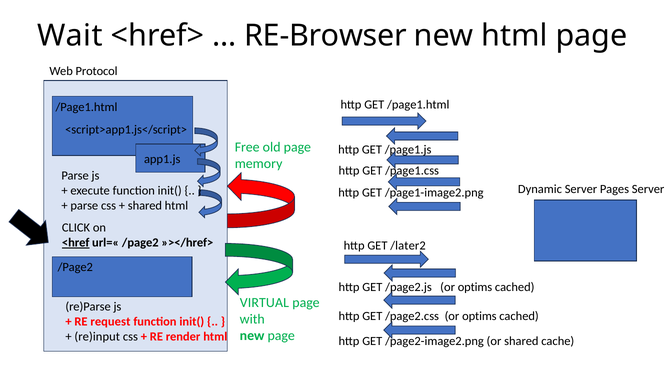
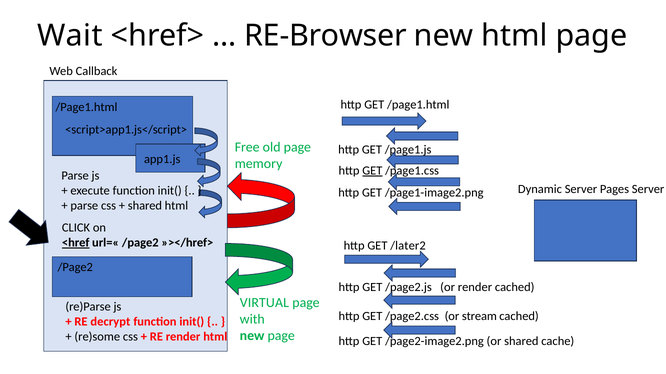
Protocol: Protocol -> Callback (97, 71)
GET underline: none -> present (372, 171)
optims: optims -> render (475, 288)
optims: optims -> stream (479, 317)
request: request -> decrypt (110, 322)
re)input: re)input -> re)some (97, 337)
